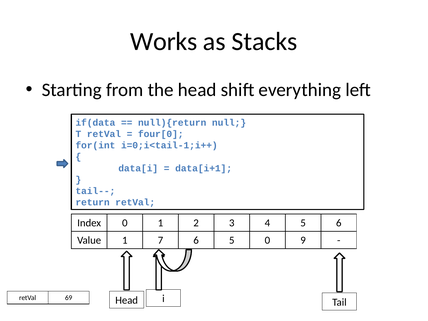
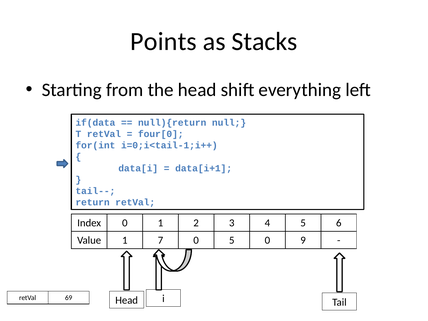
Works: Works -> Points (164, 41)
7 6: 6 -> 0 (196, 240)
